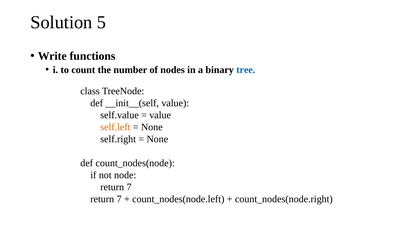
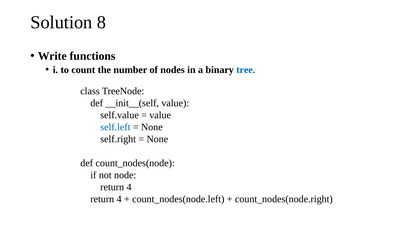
5: 5 -> 8 (101, 22)
self.left colour: orange -> blue (115, 127)
7: 7 -> 4 (129, 187)
7: 7 -> 4 (119, 199)
